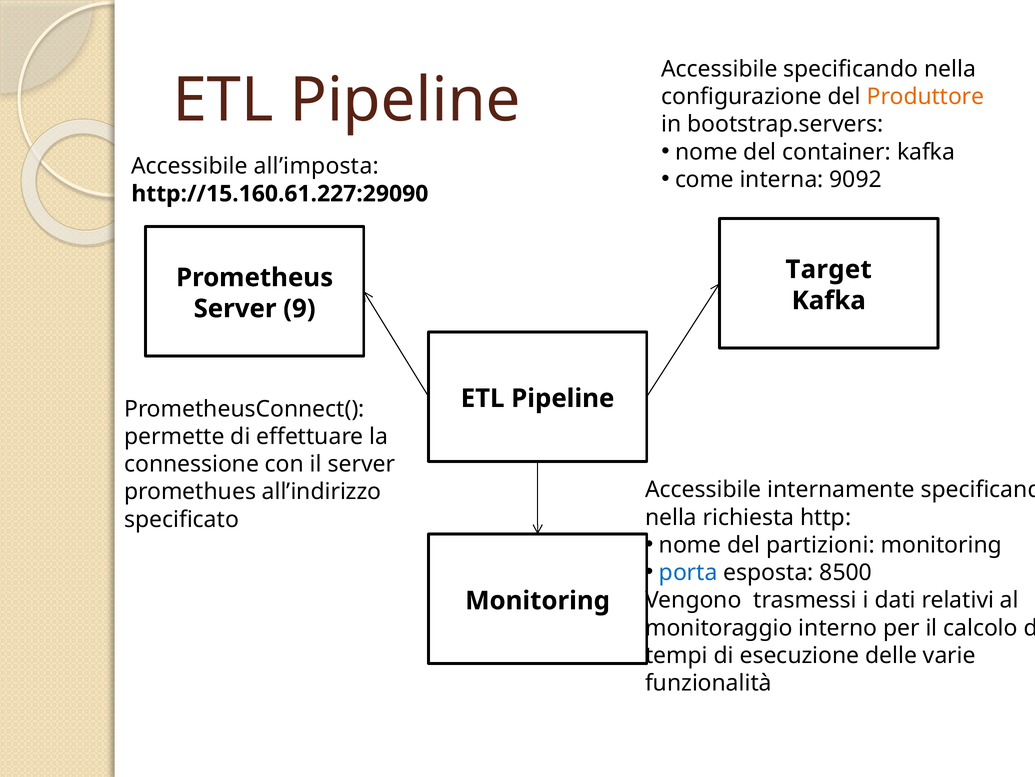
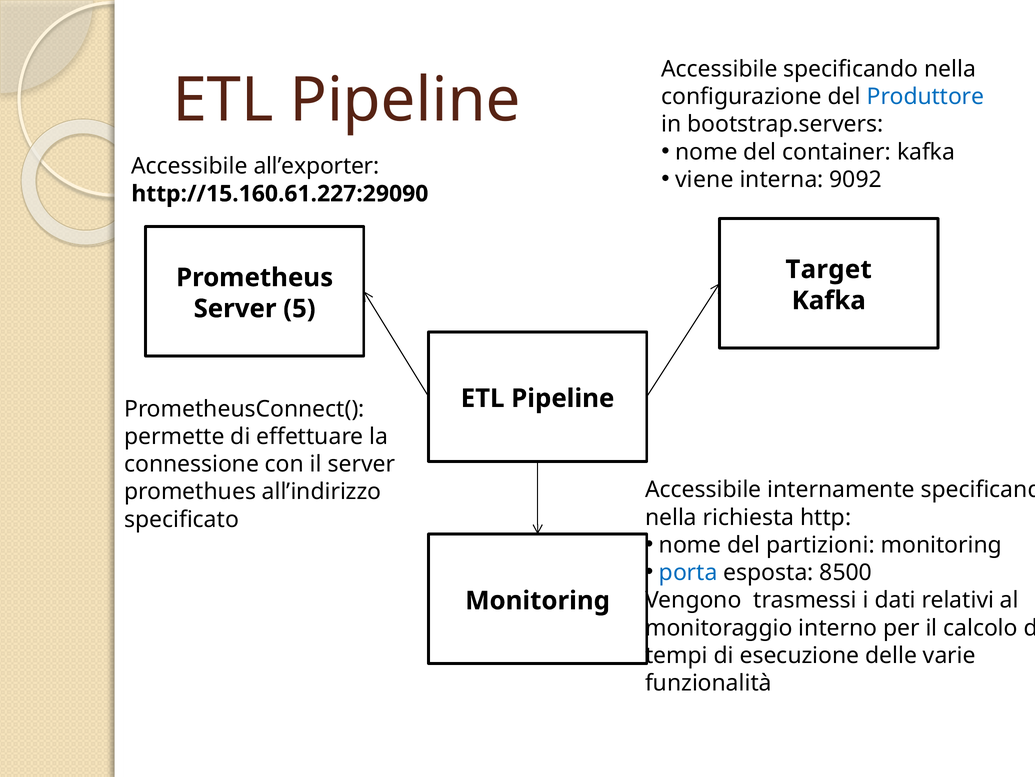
Produttore colour: orange -> blue (926, 97)
all’imposta: all’imposta -> all’exporter (316, 166)
come: come -> viene (704, 179)
9: 9 -> 5 (299, 308)
